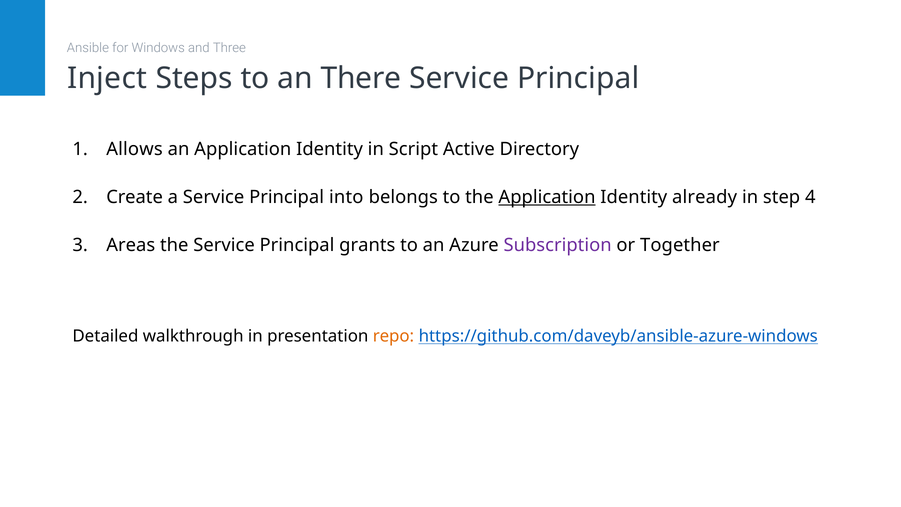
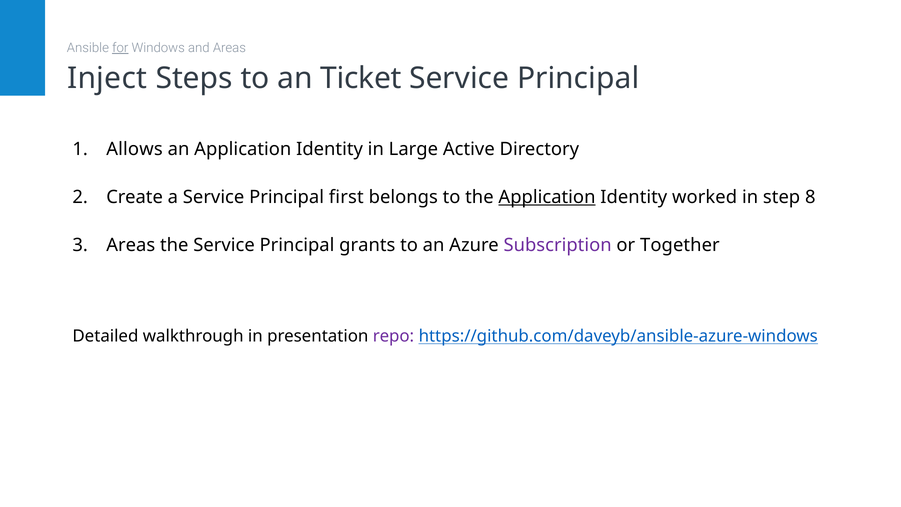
for underline: none -> present (120, 48)
and Three: Three -> Areas (229, 48)
There: There -> Ticket (361, 78)
Script: Script -> Large (413, 149)
into: into -> first (346, 197)
already: already -> worked (705, 197)
4: 4 -> 8 (810, 197)
repo colour: orange -> purple (393, 336)
